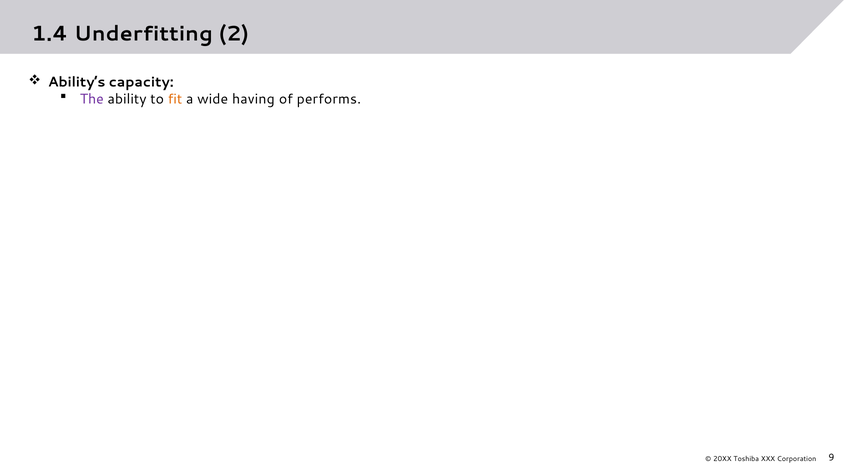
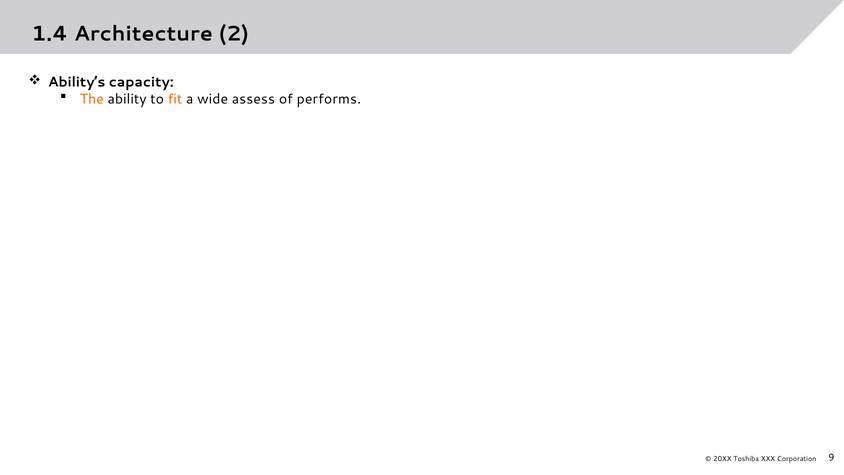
Underfitting: Underfitting -> Architecture (143, 34)
The colour: purple -> orange (92, 99)
having: having -> assess (253, 99)
